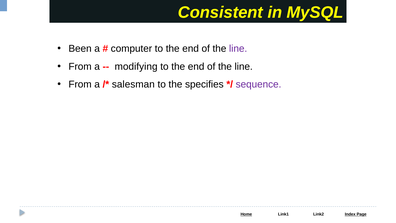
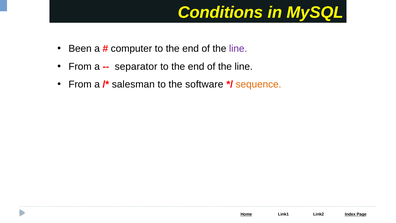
Consistent: Consistent -> Conditions (220, 13)
modifying: modifying -> separator (136, 66)
specifies: specifies -> software (204, 84)
sequence colour: purple -> orange (259, 84)
